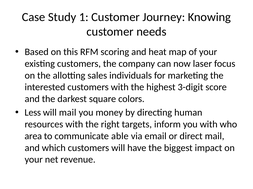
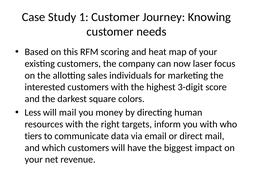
area: area -> tiers (33, 137)
able: able -> data (120, 137)
